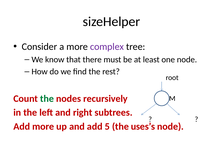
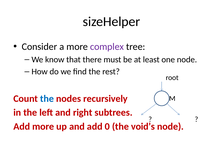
the colour: green -> blue (47, 99)
5: 5 -> 0 (107, 127)
uses’s: uses’s -> void’s (143, 127)
